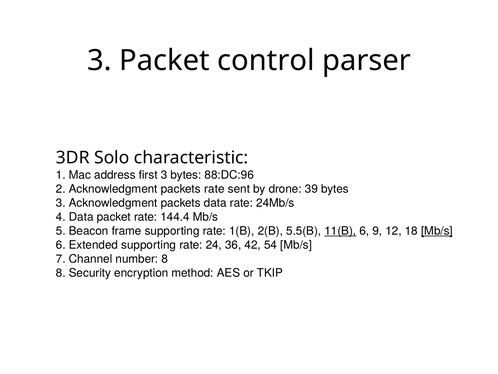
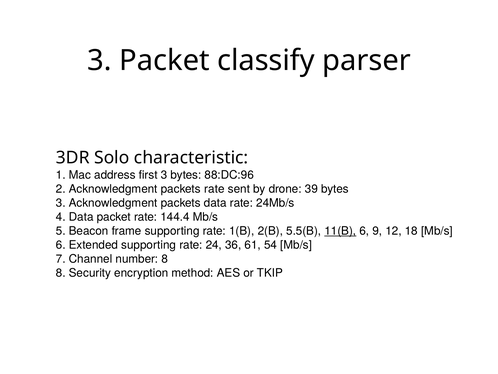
control: control -> classify (266, 60)
Mb/s underline: present -> none (437, 231)
42: 42 -> 61 (253, 245)
